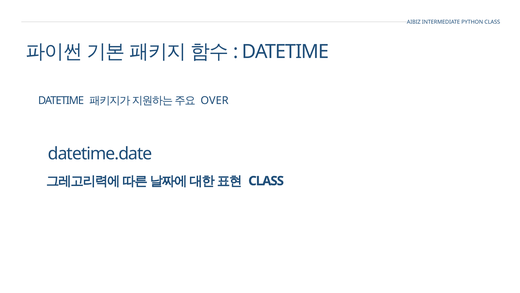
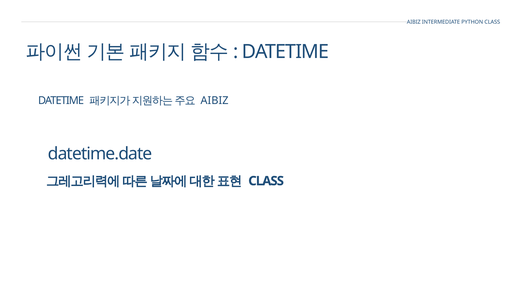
OVER: OVER -> AIBIZ (215, 100)
